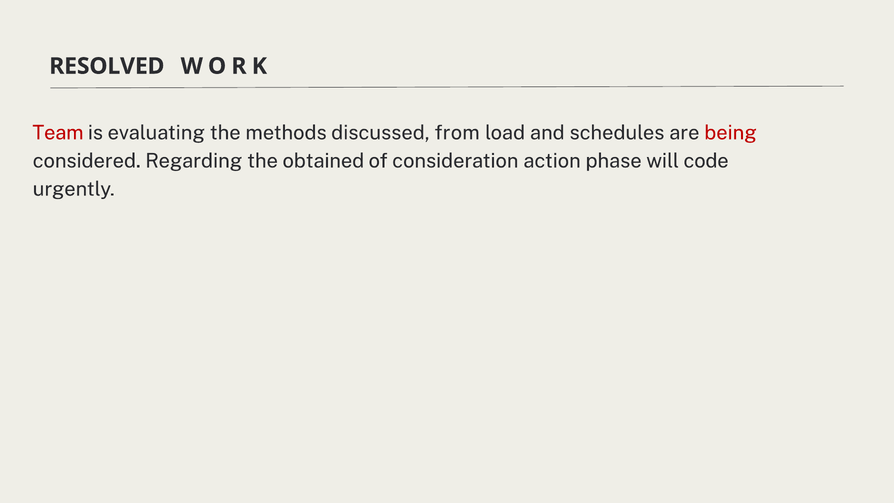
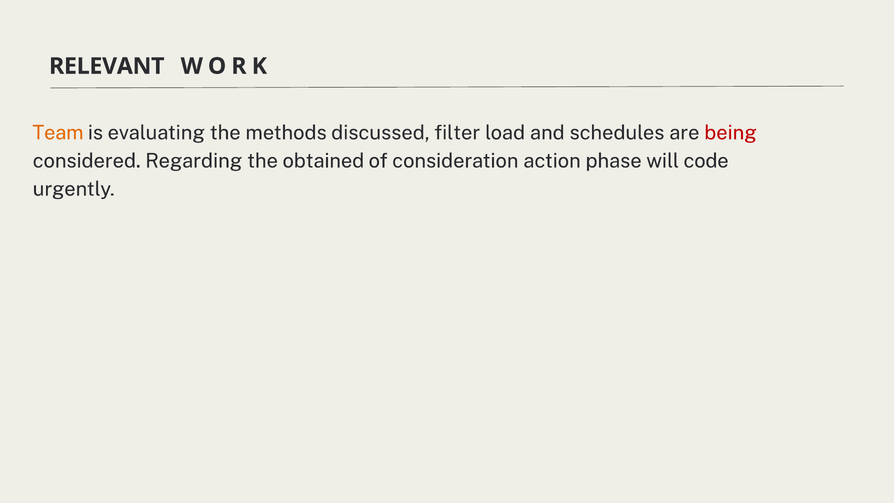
RESOLVED: RESOLVED -> RELEVANT (107, 66)
Team colour: red -> orange (58, 133)
from: from -> filter (457, 133)
